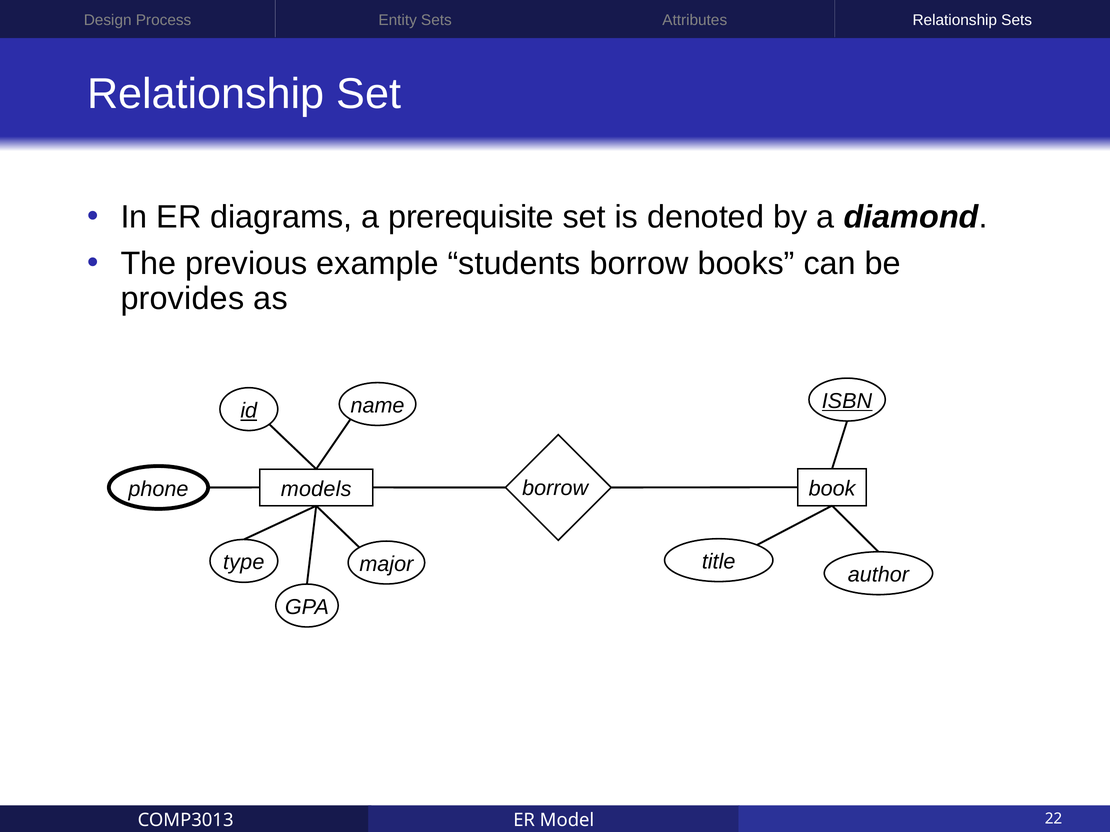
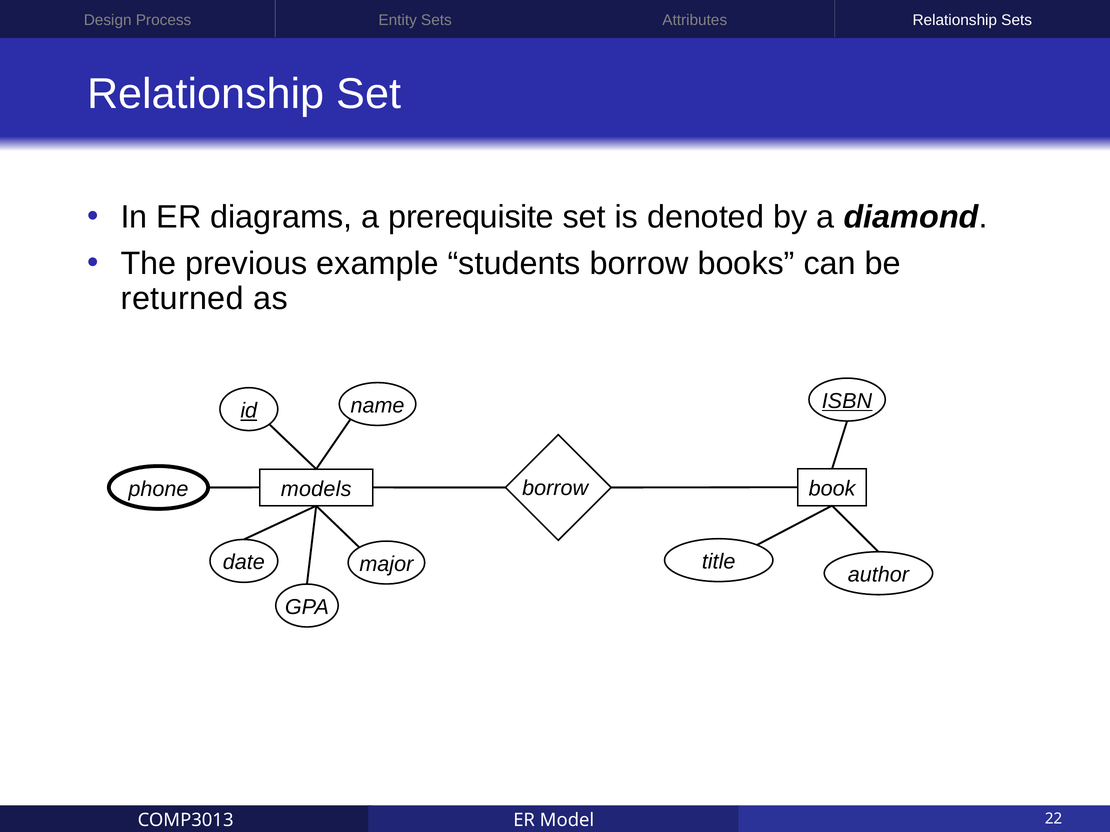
provides: provides -> returned (182, 299)
type: type -> date (244, 563)
